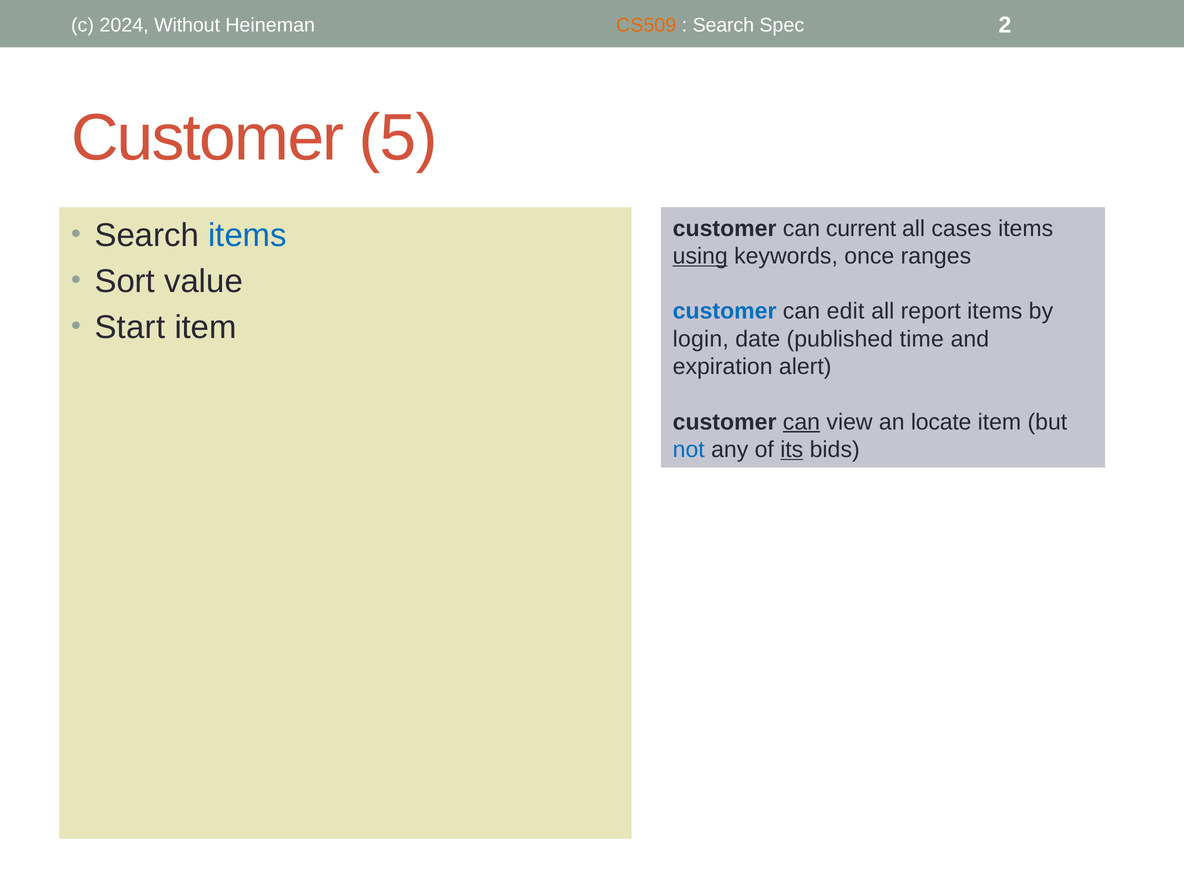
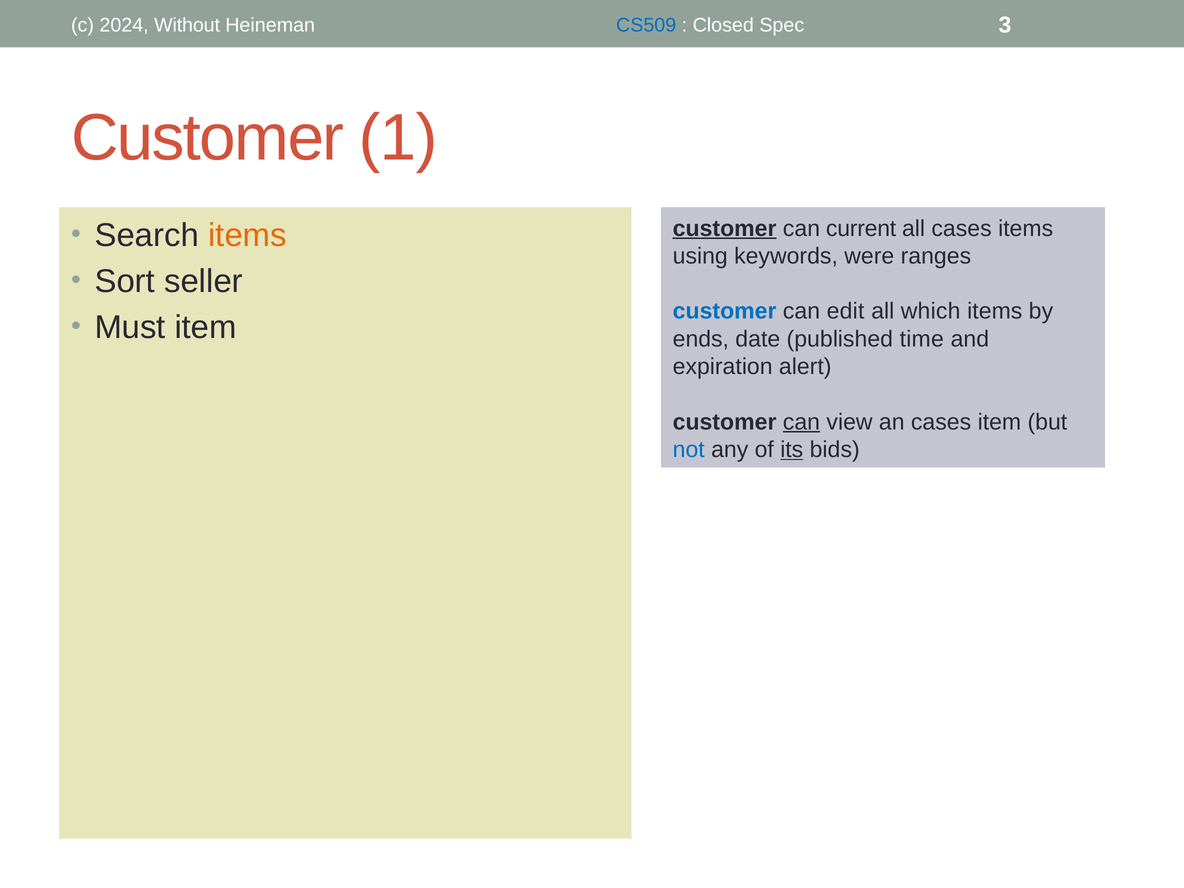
CS509 colour: orange -> blue (646, 25)
Search: Search -> Closed (723, 25)
2: 2 -> 3 (1005, 25)
5: 5 -> 1 (398, 138)
customer underline: none -> present (725, 228)
items colour: blue -> orange (247, 235)
using underline: present -> none (700, 256)
once: once -> were (869, 256)
value: value -> seller (203, 281)
report: report -> which (931, 311)
Start: Start -> Must (130, 327)
login: login -> ends (701, 339)
an locate: locate -> cases (941, 422)
